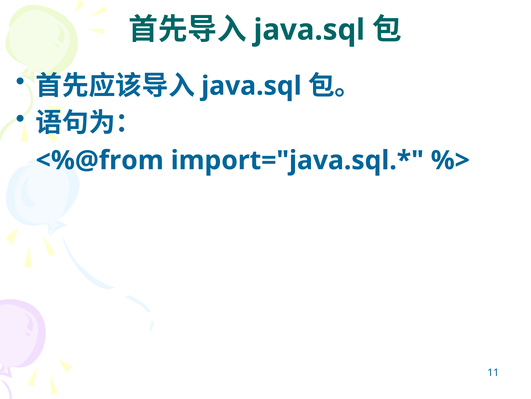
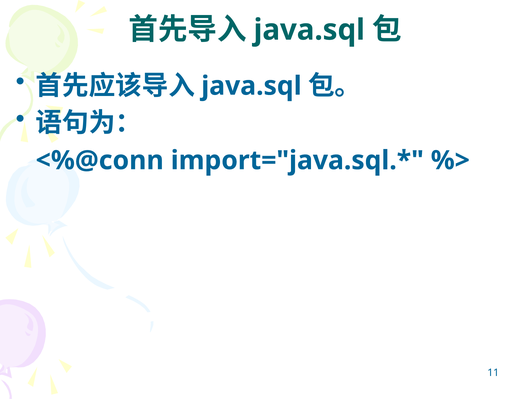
<%@from: <%@from -> <%@conn (100, 160)
